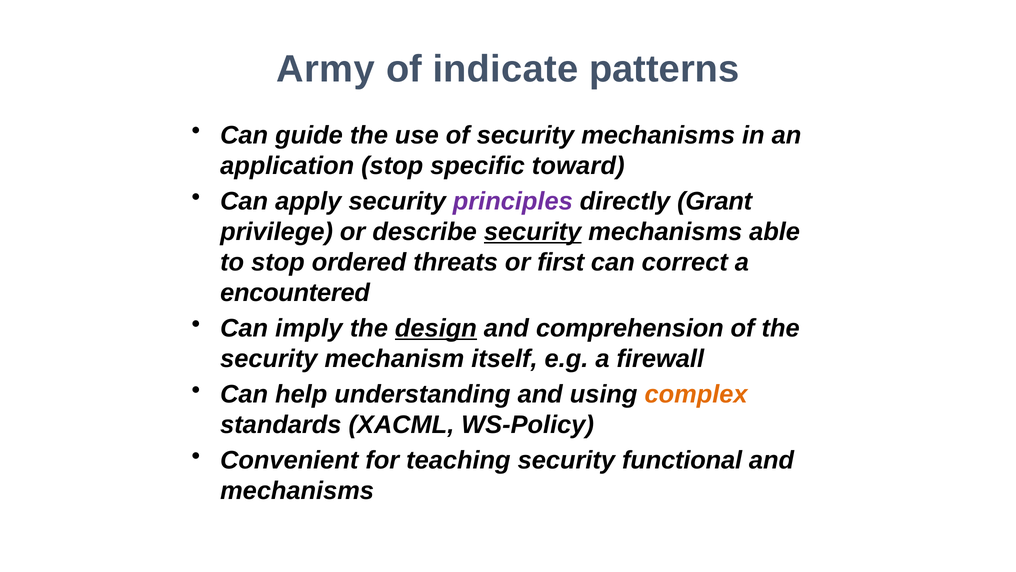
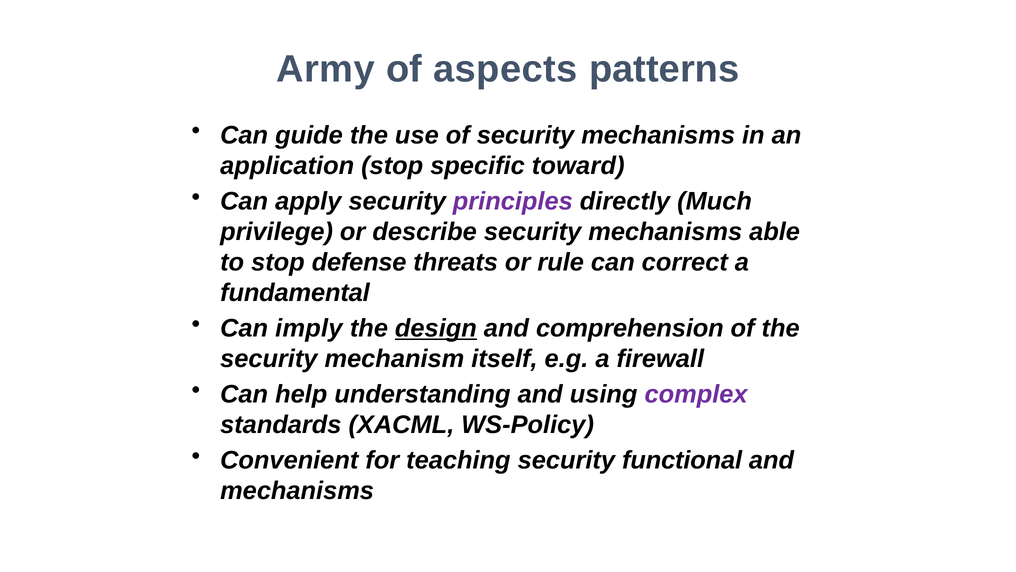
indicate: indicate -> aspects (505, 69)
Grant: Grant -> Much (715, 201)
security underline: present -> none (533, 232)
ordered: ordered -> defense (359, 262)
first: first -> rule (561, 262)
encountered: encountered -> fundamental (295, 293)
complex colour: orange -> purple (696, 394)
